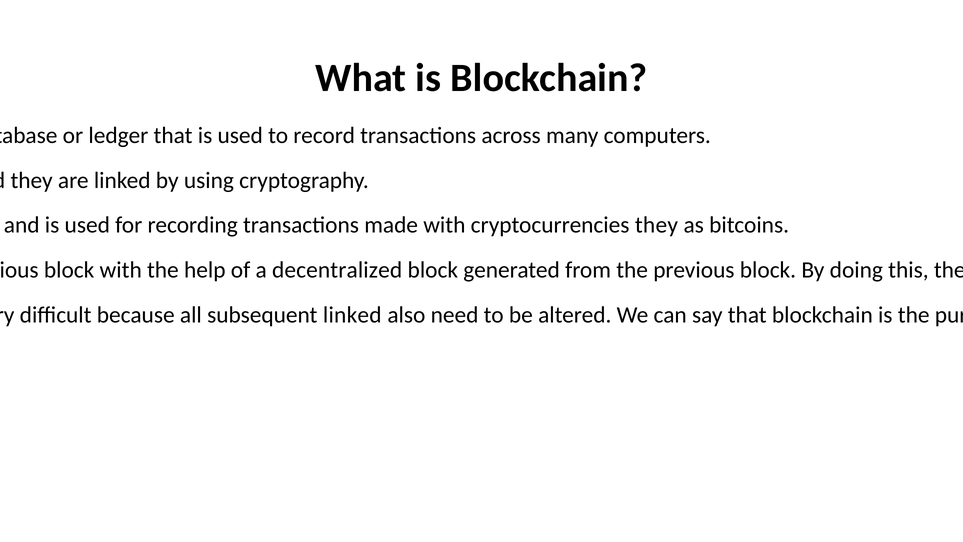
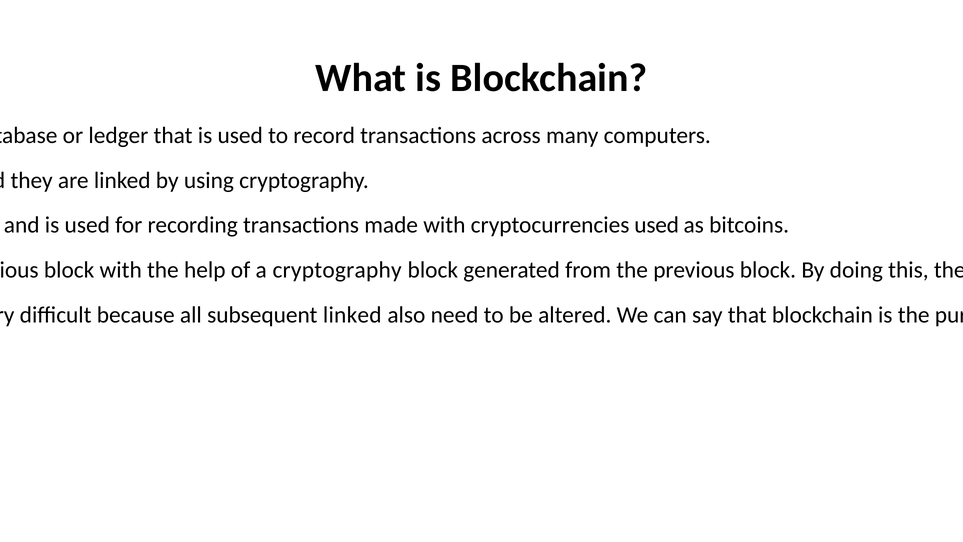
cryptocurrencies they: they -> used (657, 225)
a decentralized: decentralized -> cryptography (337, 270)
